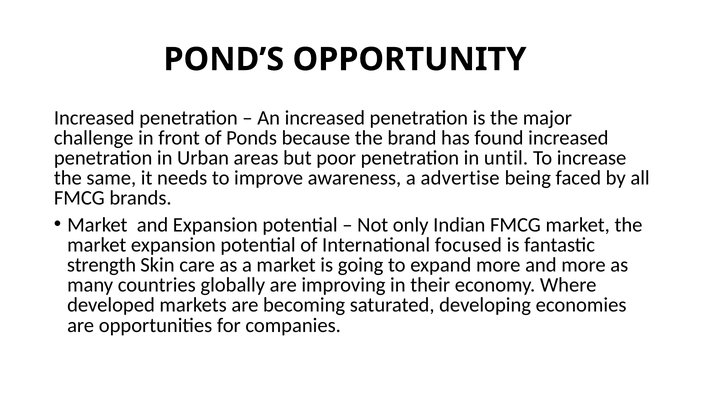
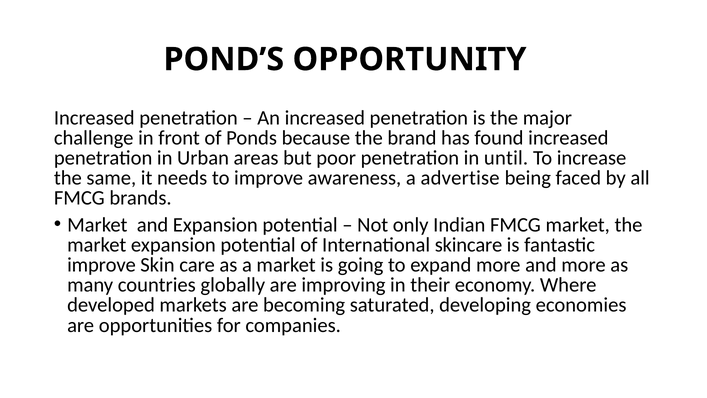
focused: focused -> skincare (469, 245)
strength: strength -> improve (101, 265)
